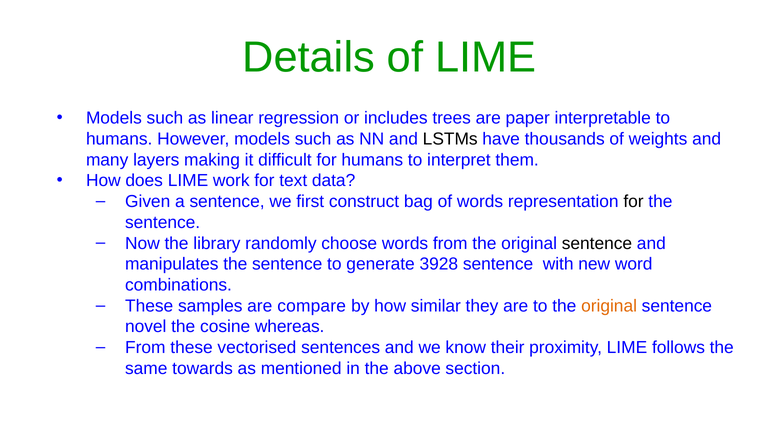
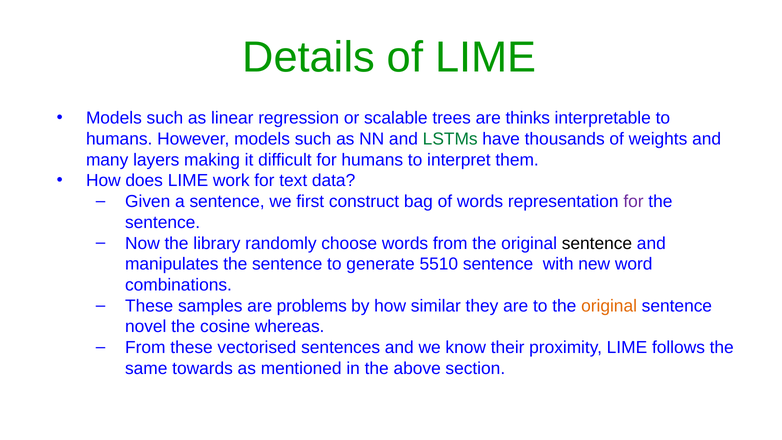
includes: includes -> scalable (396, 118)
paper: paper -> thinks (528, 118)
LSTMs colour: black -> green (450, 139)
for colour: black -> purple (634, 202)
3928: 3928 -> 5510 (439, 264)
compare: compare -> problems (312, 306)
